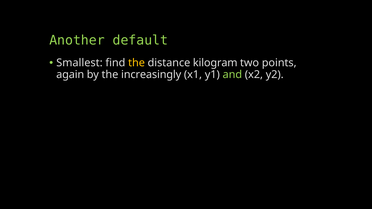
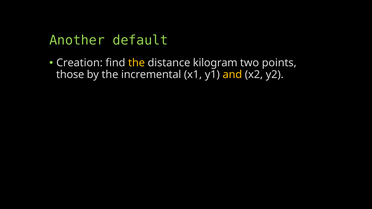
Smallest: Smallest -> Creation (79, 63)
again: again -> those (70, 75)
increasingly: increasingly -> incremental (151, 75)
and colour: light green -> yellow (232, 75)
